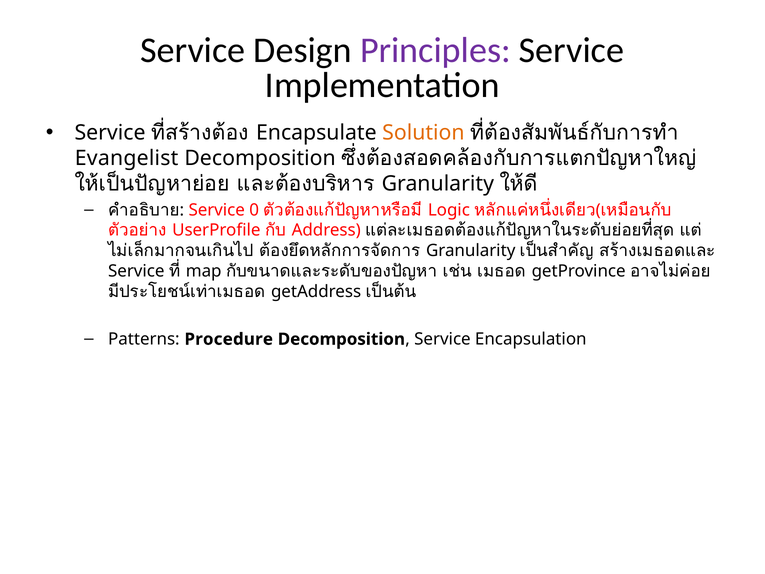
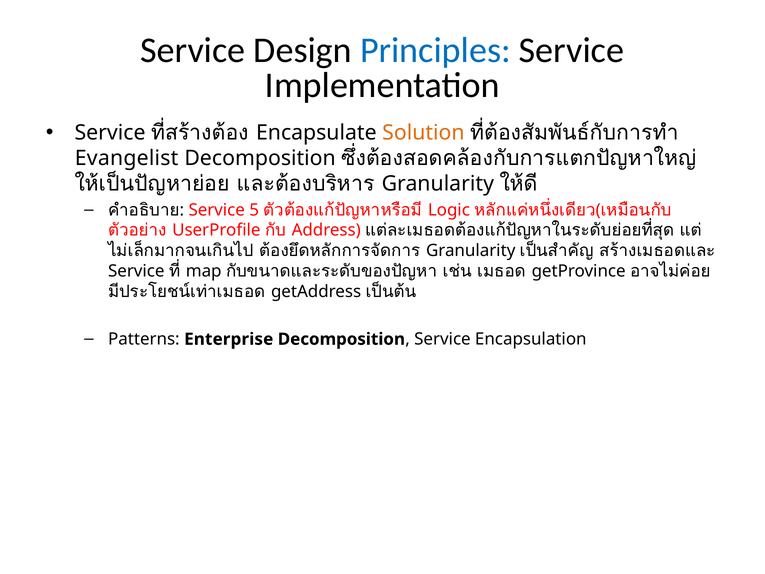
Principles colour: purple -> blue (435, 51)
0: 0 -> 5 (254, 210)
Procedure: Procedure -> Enterprise (229, 339)
